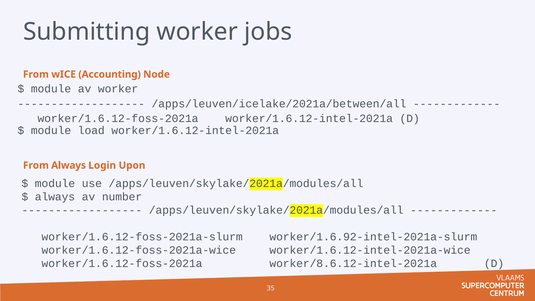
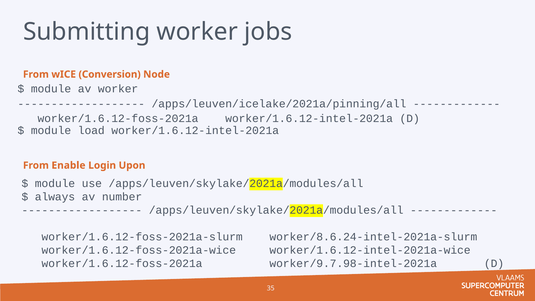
Accounting: Accounting -> Conversion (110, 74)
/apps/leuven/icelake/2021a/between/all: /apps/leuven/icelake/2021a/between/all -> /apps/leuven/icelake/2021a/pinning/all (279, 104)
From Always: Always -> Enable (68, 165)
worker/1.6.92-intel-2021a-slurm: worker/1.6.92-intel-2021a-slurm -> worker/8.6.24-intel-2021a-slurm (373, 237)
worker/8.6.12-intel-2021a: worker/8.6.12-intel-2021a -> worker/9.7.98-intel-2021a (353, 264)
